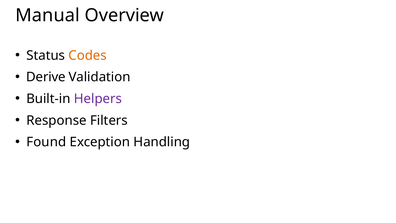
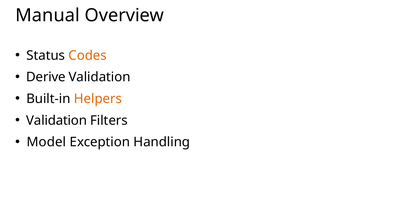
Helpers colour: purple -> orange (98, 99)
Response: Response -> Validation (57, 120)
Found: Found -> Model (46, 142)
